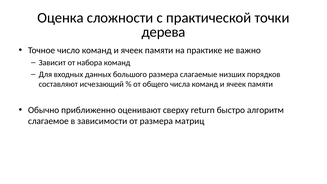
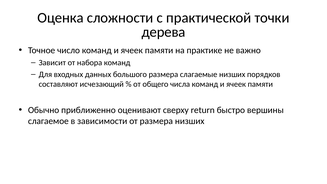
алгоритм: алгоритм -> вершины (265, 110)
размера матриц: матриц -> низших (190, 121)
